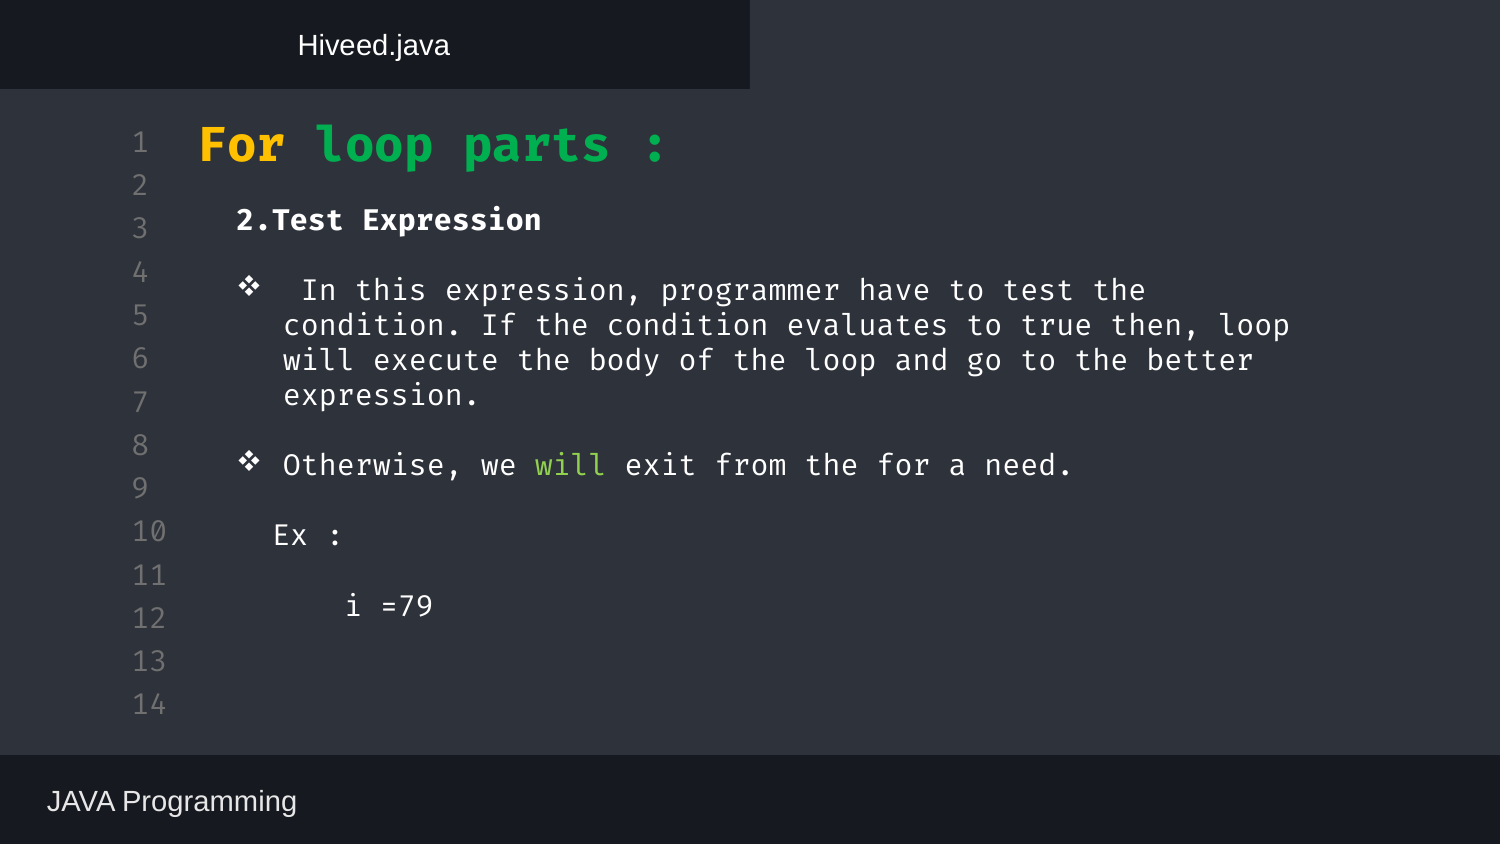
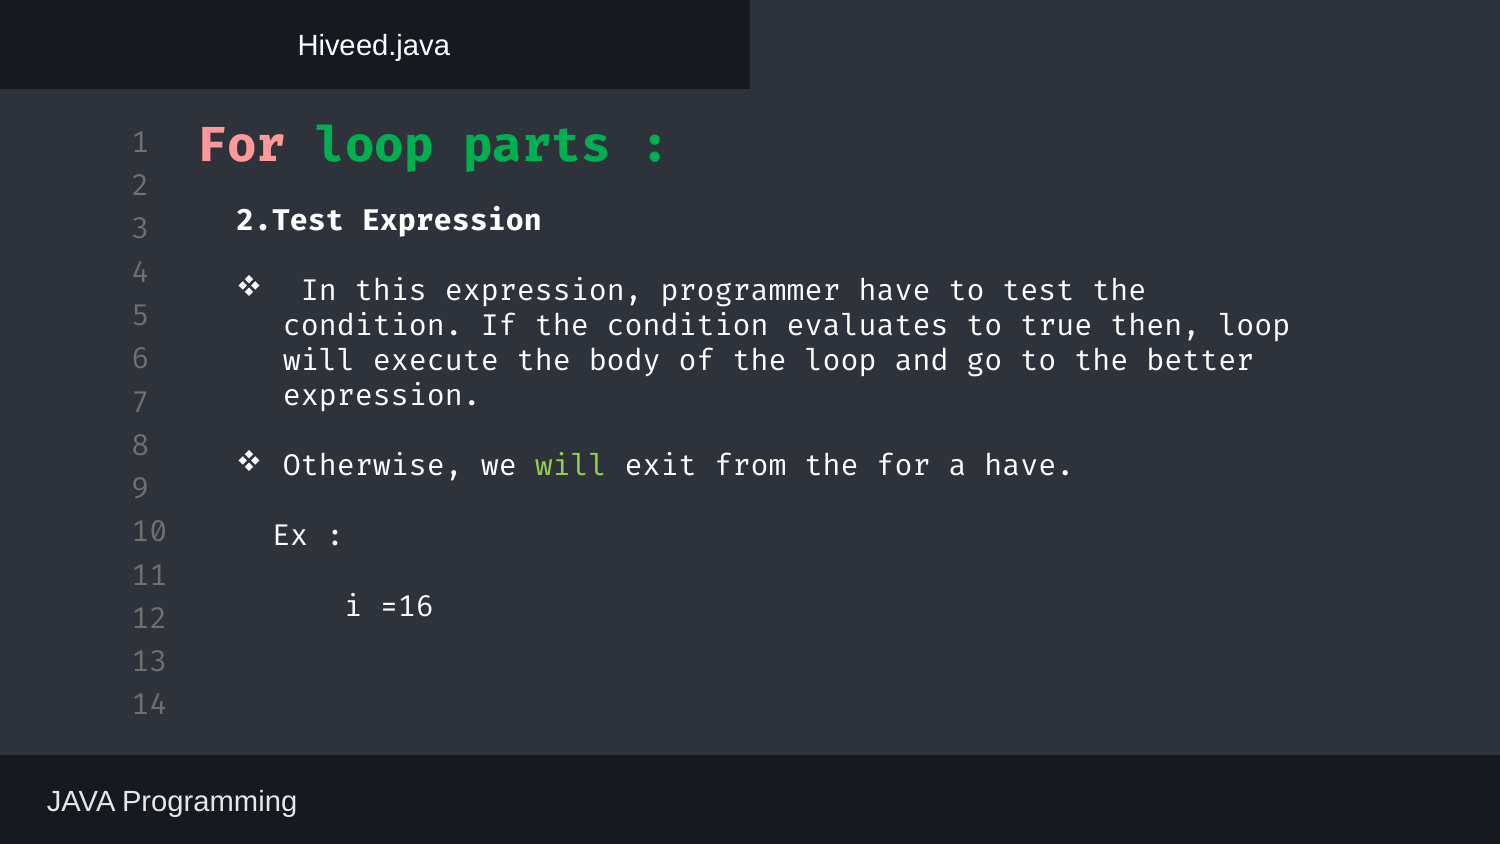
For colour: yellow -> pink (242, 146)
a need: need -> have (1029, 466)
i<=79: i<=79 -> i<=16 (389, 606)
